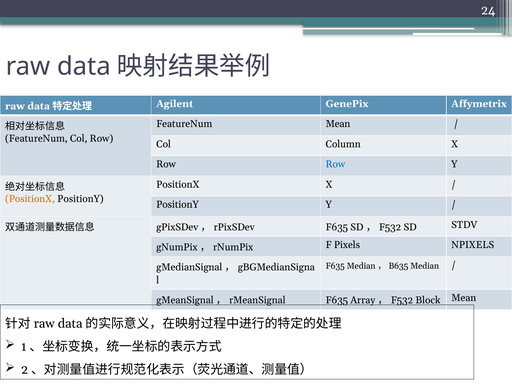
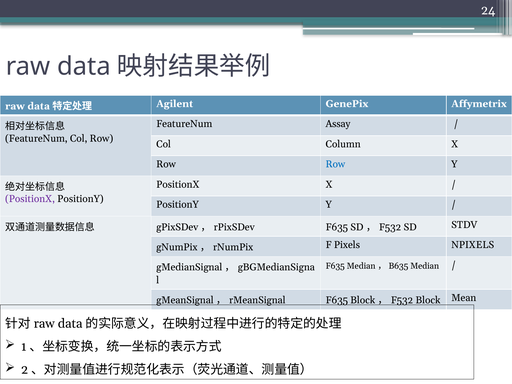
FeatureNum Mean: Mean -> Assay (338, 124)
PositionX colour: orange -> purple (30, 199)
F635 Array: Array -> Block (363, 300)
